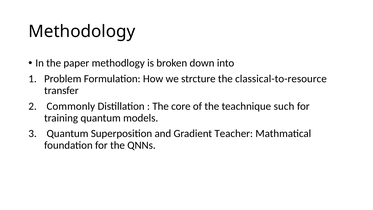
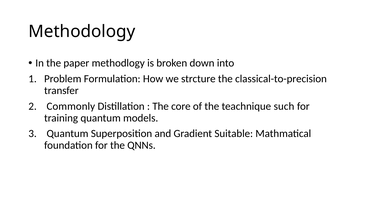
classical-to-resource: classical-to-resource -> classical-to-precision (281, 79)
Teacher: Teacher -> Suitable (234, 133)
